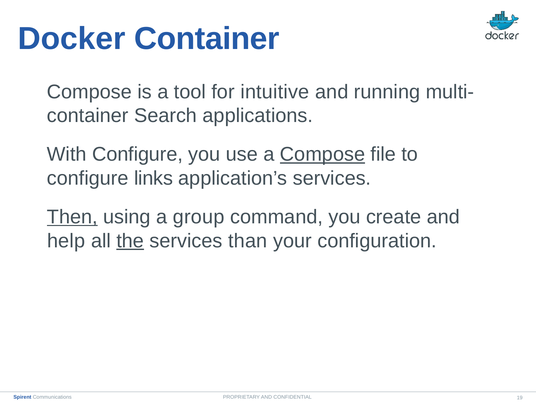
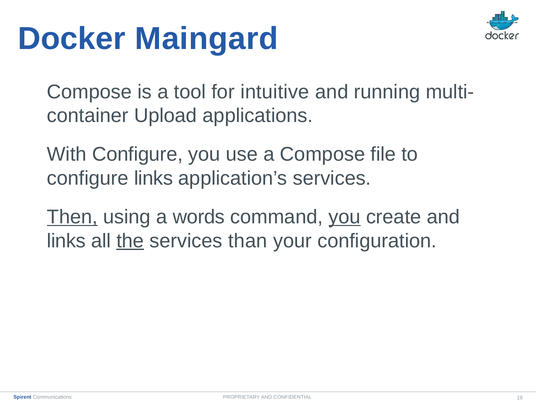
Docker Container: Container -> Maingard (207, 39)
Search: Search -> Upload (166, 116)
Compose underline: present -> none (323, 154)
group: group -> words (199, 217)
you underline: none -> present (345, 217)
help: help -> links (66, 241)
